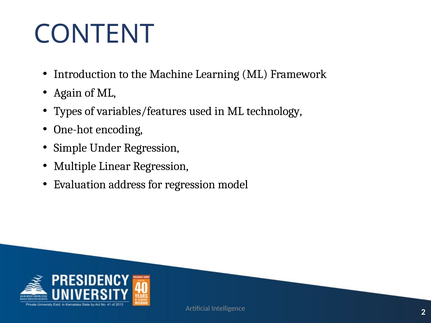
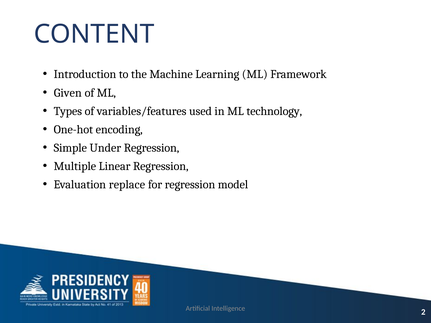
Again: Again -> Given (68, 93)
address: address -> replace (127, 185)
